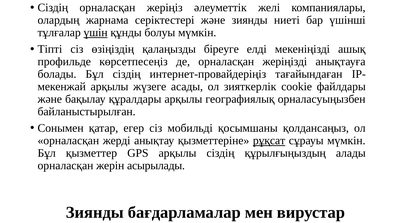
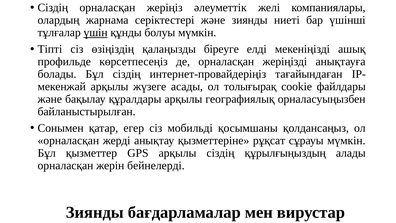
зияткерлік: зияткерлік -> толығырақ (250, 86)
рұқсат underline: present -> none (269, 140)
асырылады: асырылады -> бейнелерді (156, 165)
